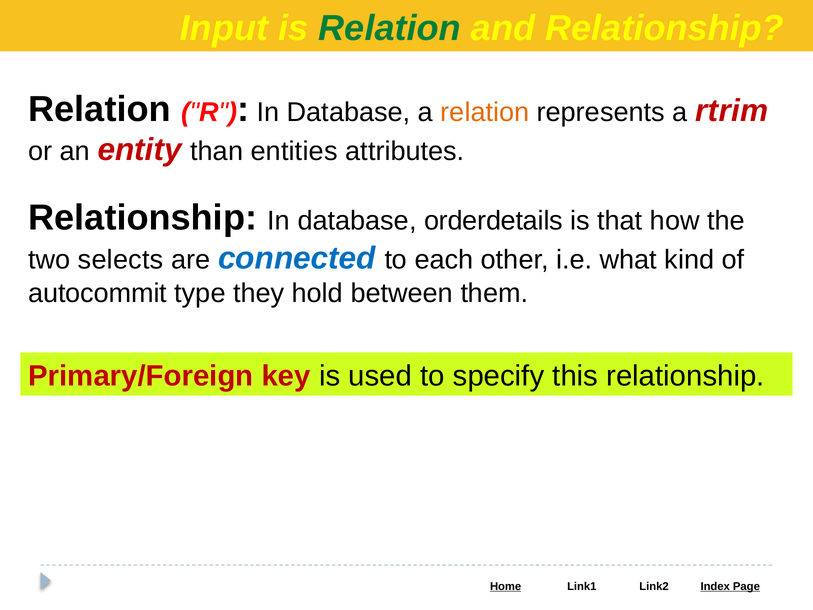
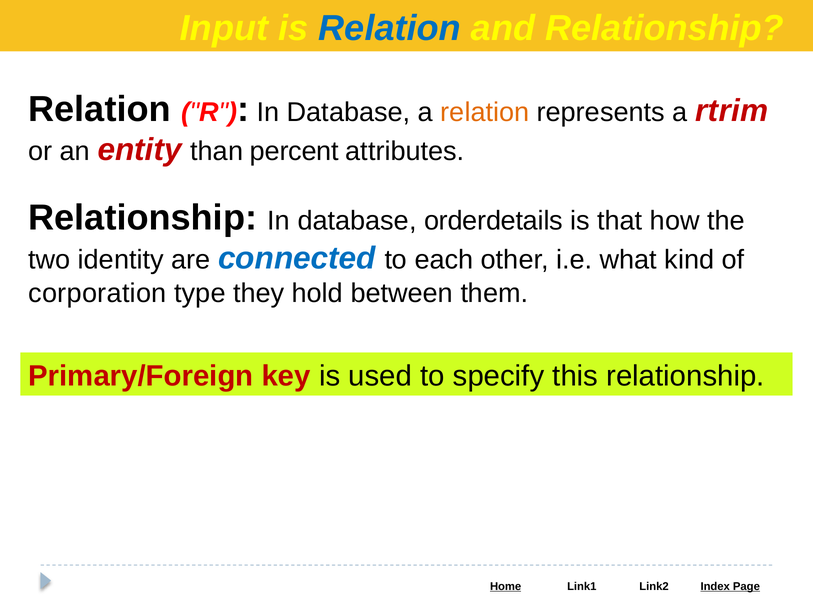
Relation colour: green -> blue (390, 28)
entities: entities -> percent (294, 151)
selects: selects -> identity (121, 260)
autocommit: autocommit -> corporation (97, 293)
